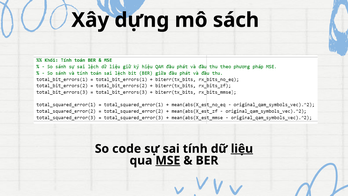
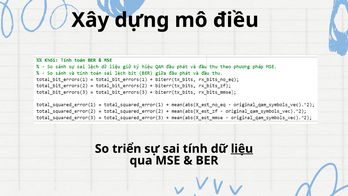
sách: sách -> điều (236, 20)
code: code -> triển (127, 149)
MSE underline: present -> none (168, 160)
